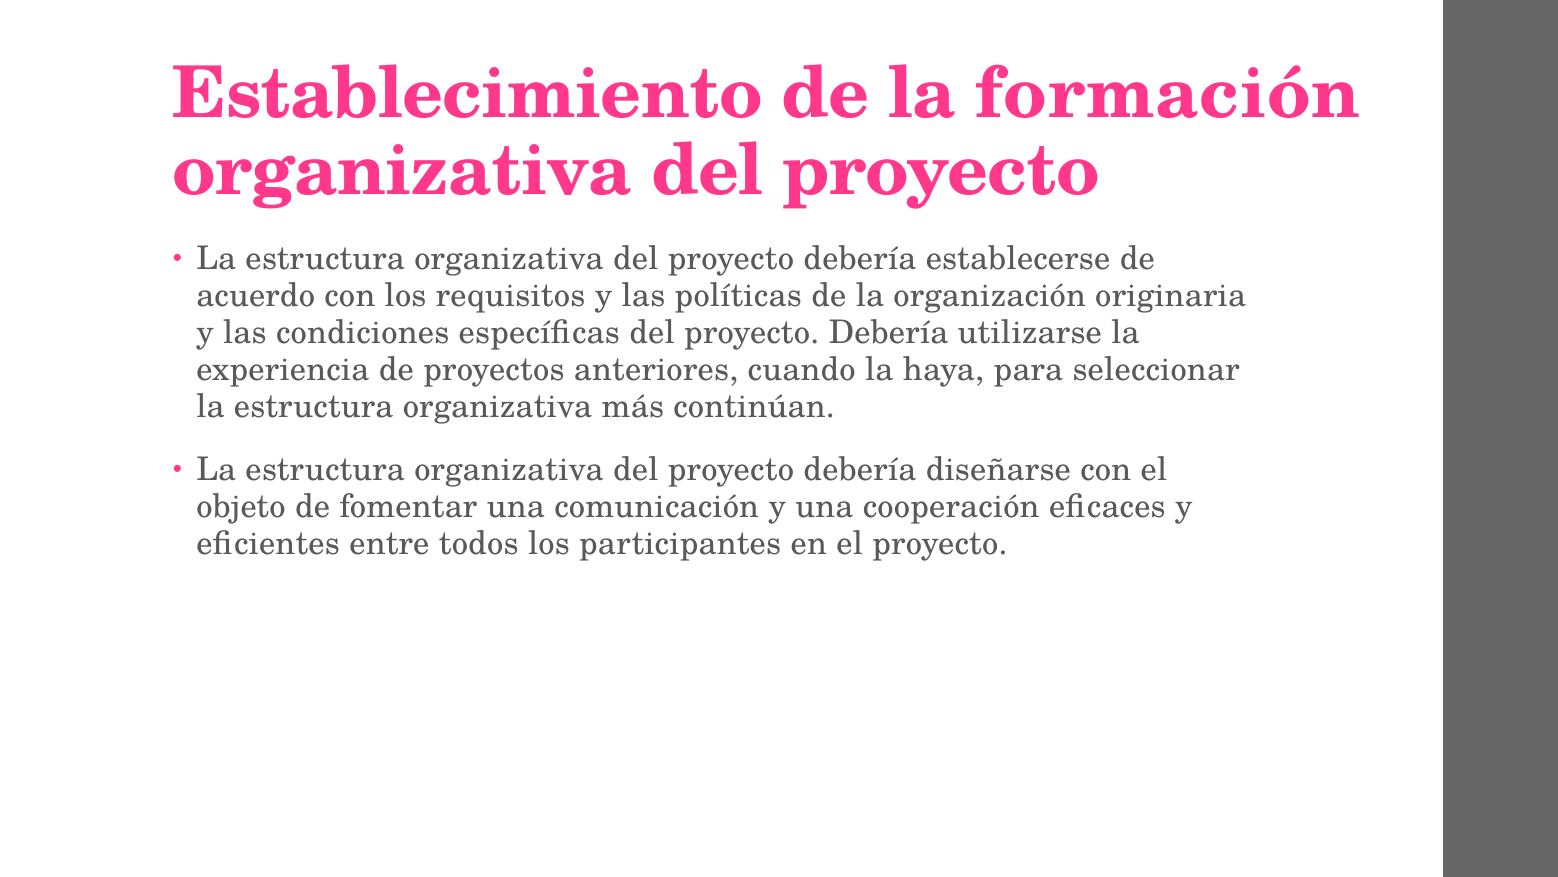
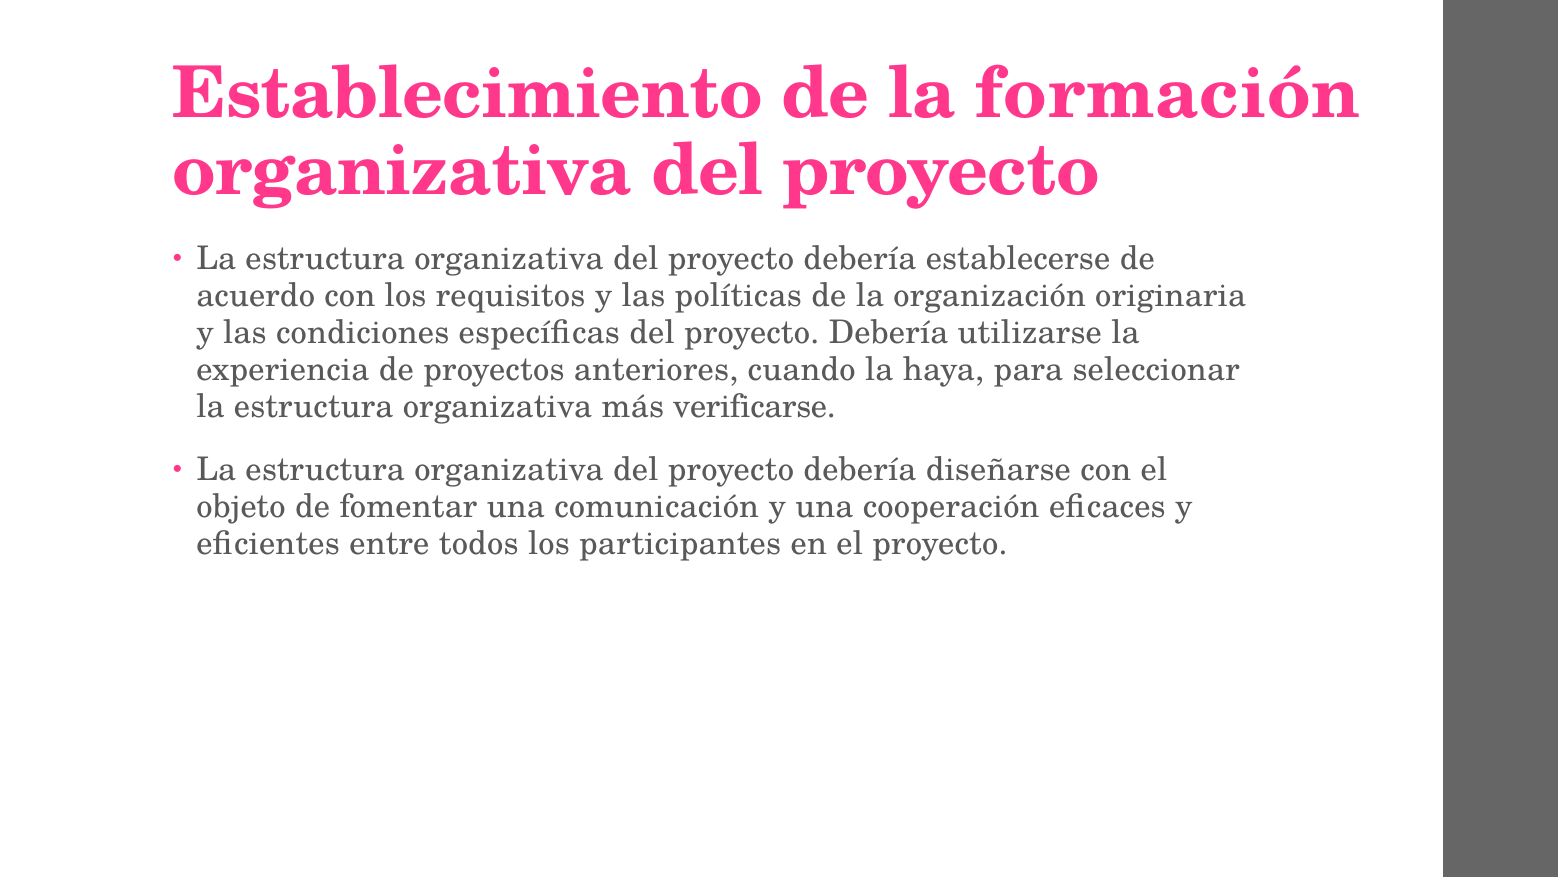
continúan: continúan -> verificarse (754, 407)
